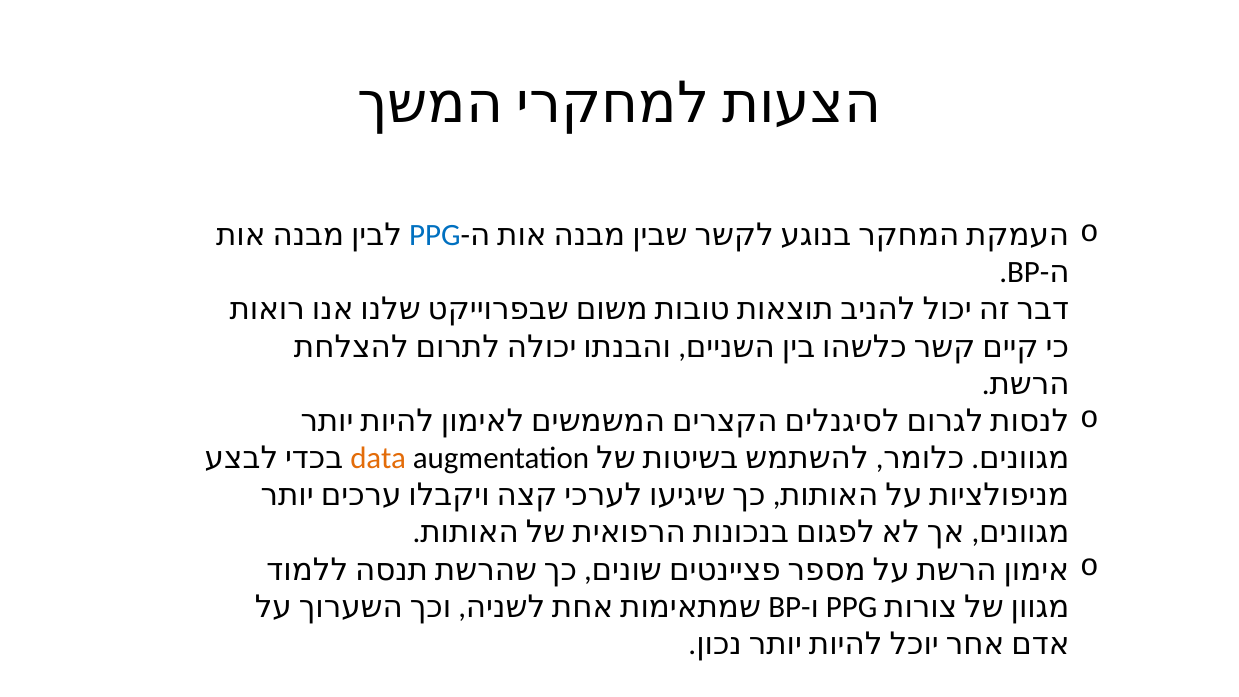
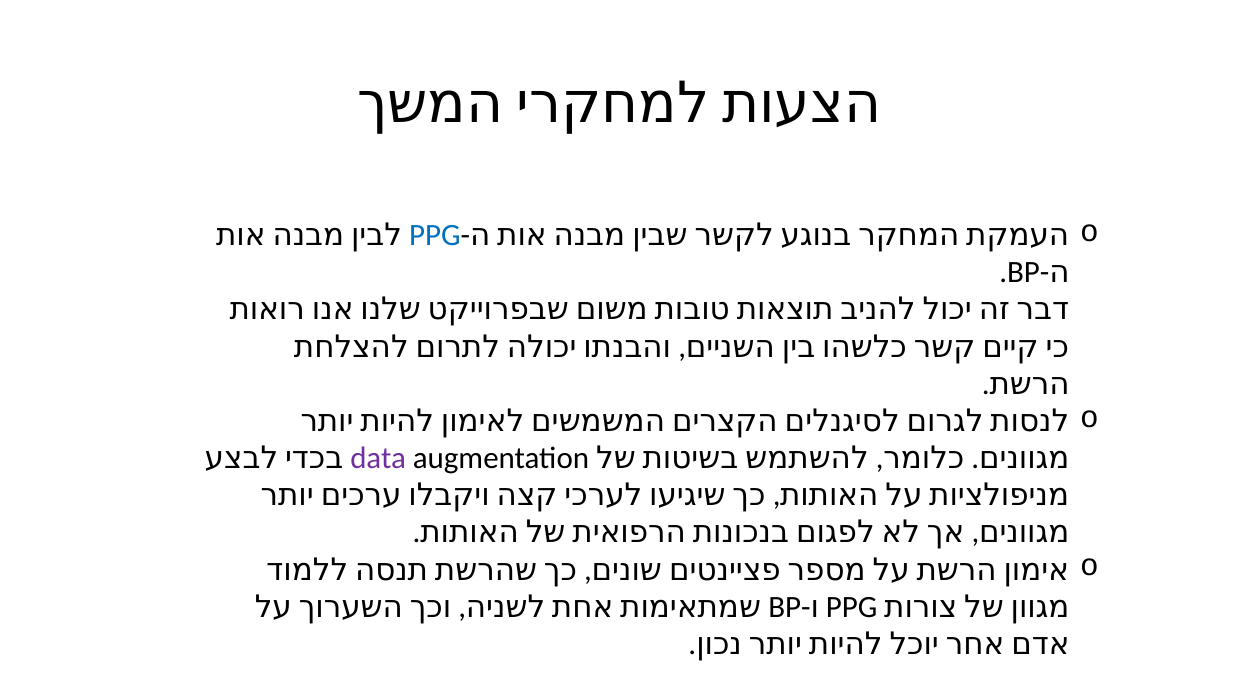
data colour: orange -> purple (378, 458)
